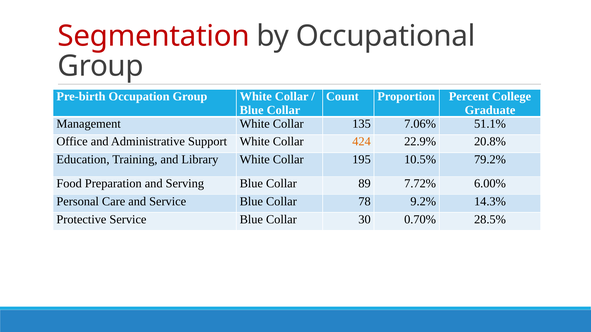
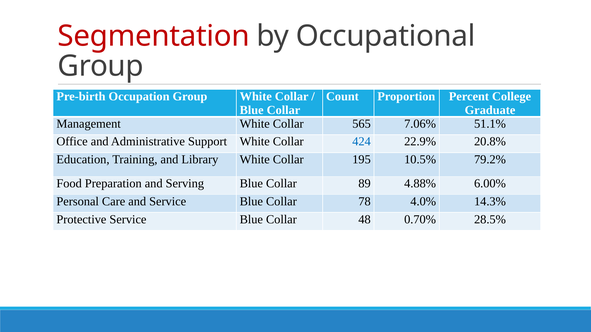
135: 135 -> 565 (362, 124)
424 colour: orange -> blue (362, 142)
7.72%: 7.72% -> 4.88% (420, 184)
9.2%: 9.2% -> 4.0% (423, 202)
30: 30 -> 48 (365, 220)
